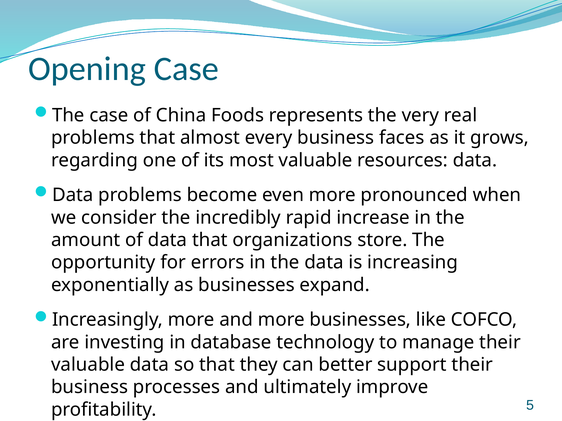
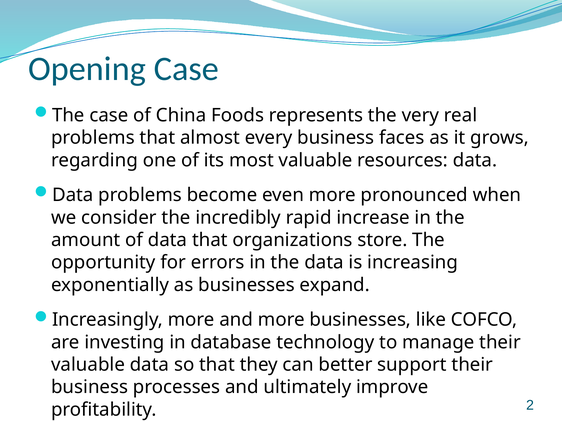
5: 5 -> 2 (530, 406)
